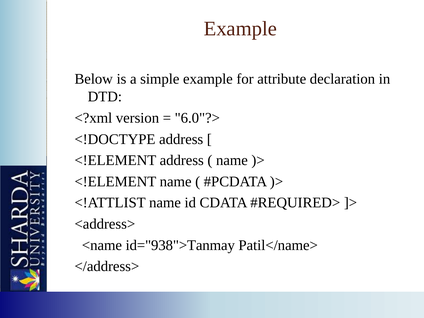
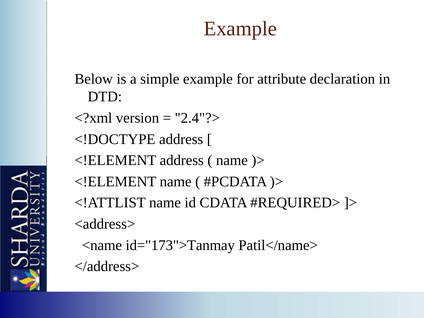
6.0"?>: 6.0"?> -> 2.4"?> (197, 118)
id="938">Tanmay: id="938">Tanmay -> id="173">Tanmay (180, 245)
